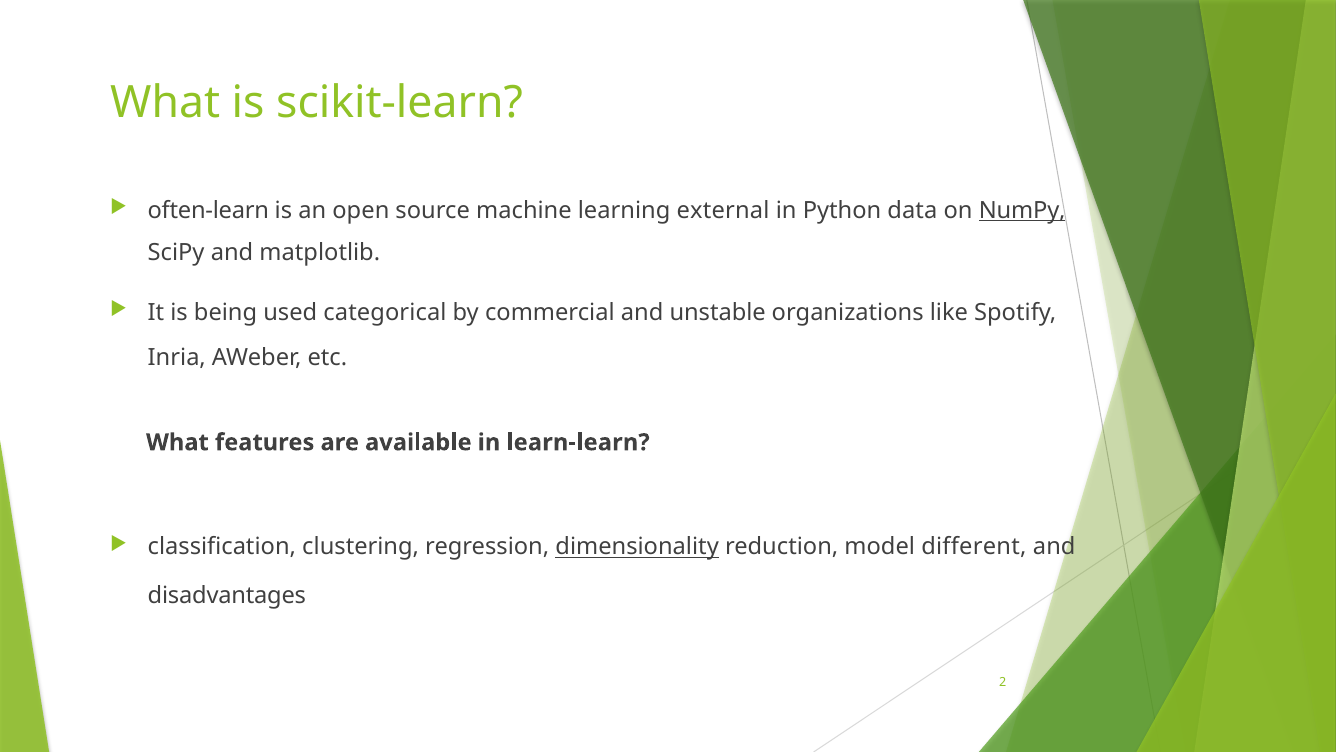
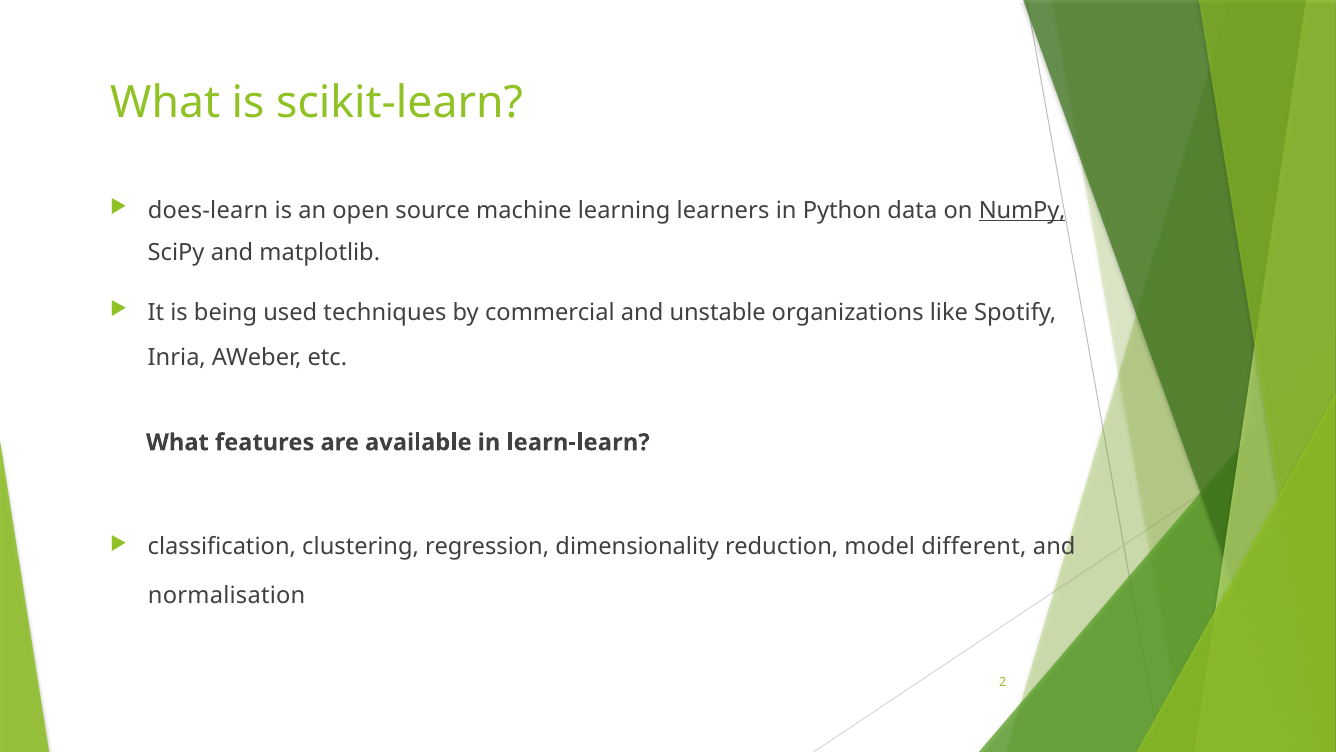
often-learn: often-learn -> does-learn (208, 210)
external: external -> learners (723, 210)
categorical: categorical -> techniques (385, 312)
dimensionality underline: present -> none (637, 547)
disadvantages: disadvantages -> normalisation (227, 595)
